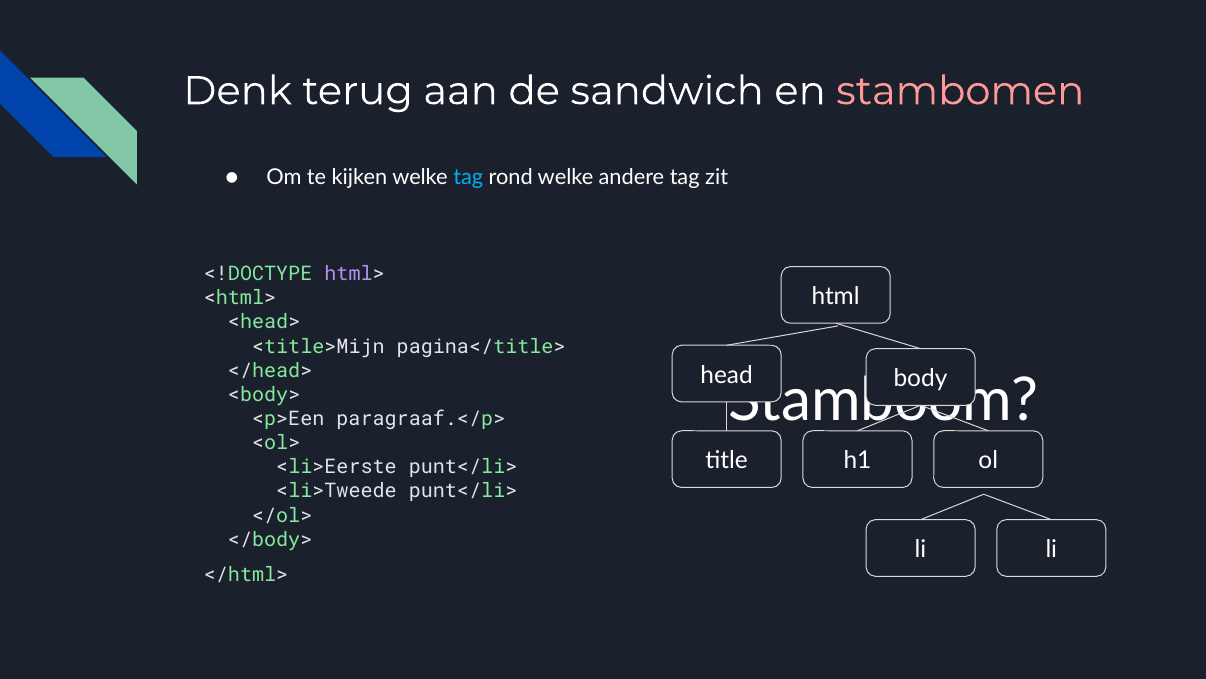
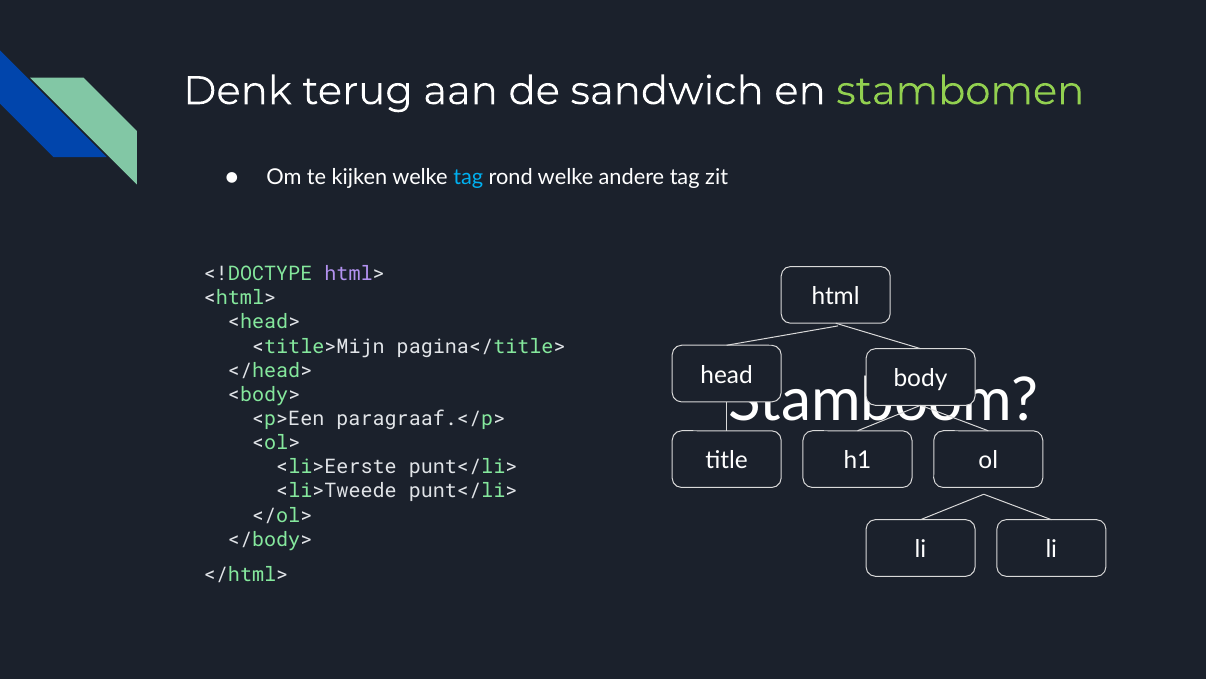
stambomen colour: pink -> light green (960, 91)
